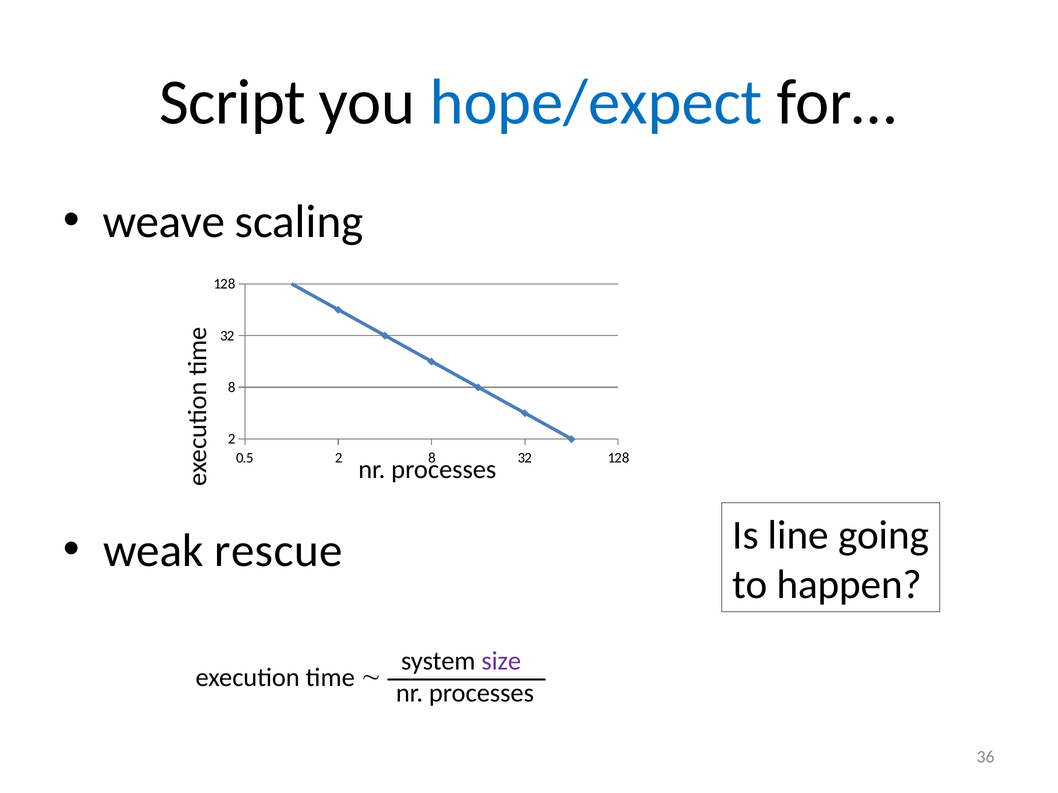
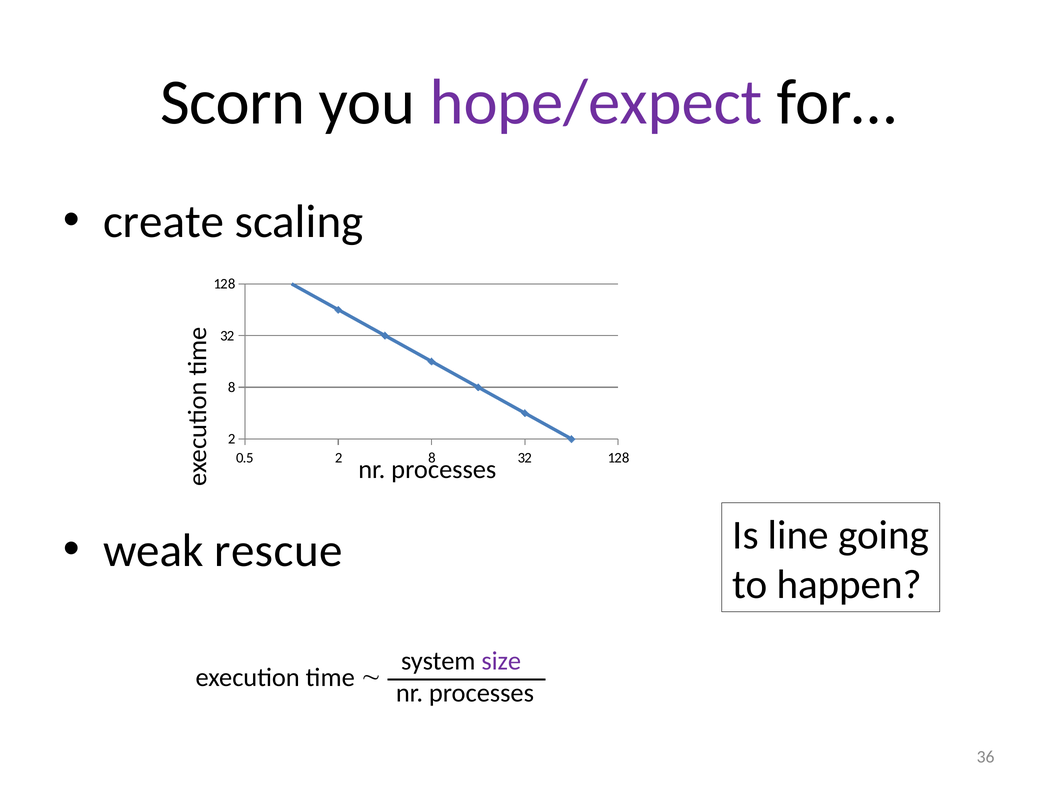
Script: Script -> Scorn (233, 102)
hope/expect colour: blue -> purple (596, 102)
weave: weave -> create (164, 222)
